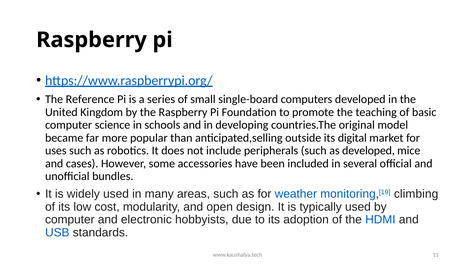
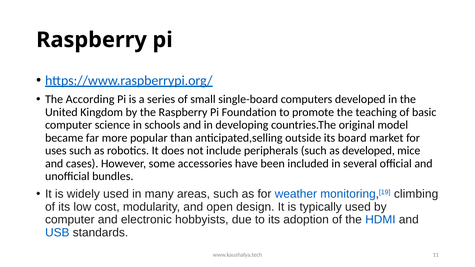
Reference: Reference -> According (90, 99)
digital: digital -> board (352, 138)
